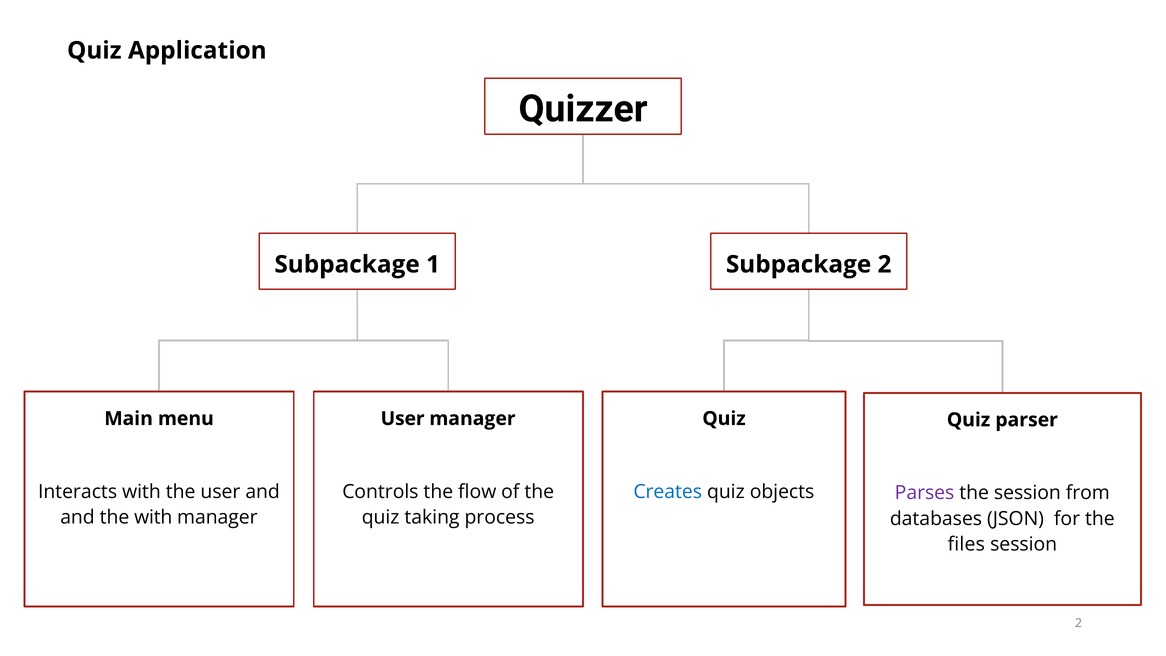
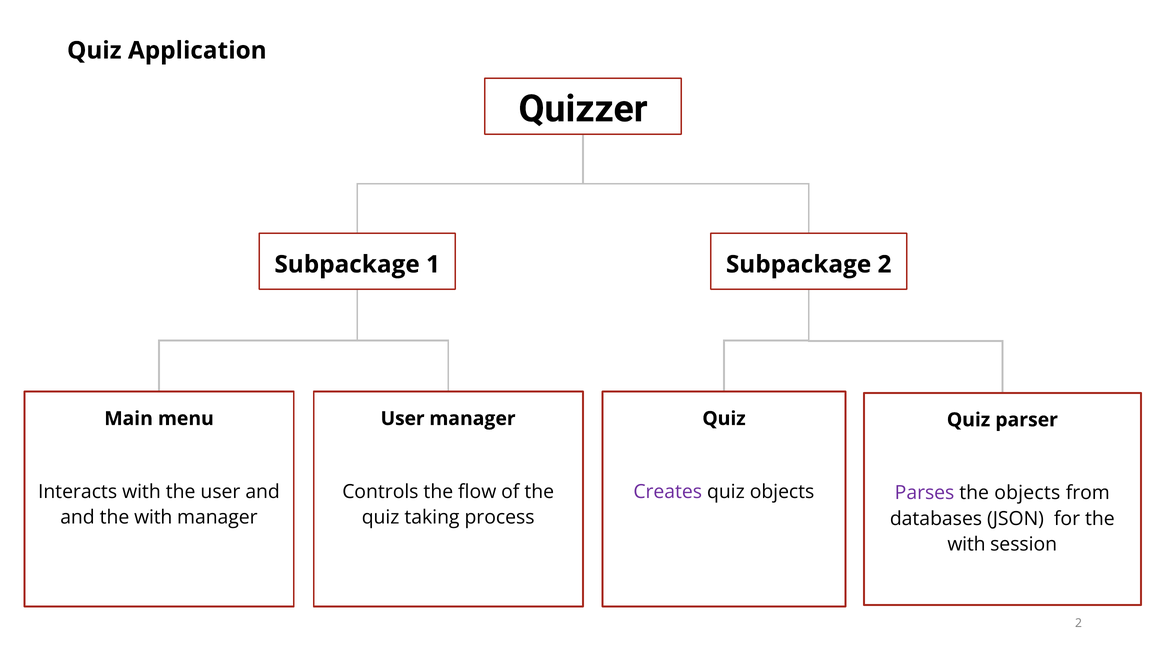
Creates colour: blue -> purple (668, 492)
the session: session -> objects (1027, 493)
files: files -> with (966, 544)
